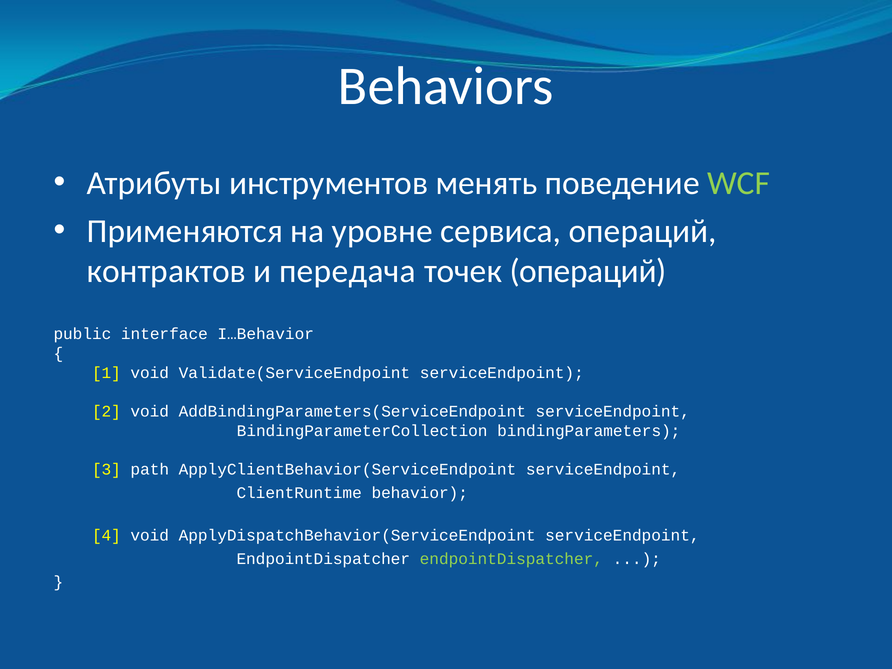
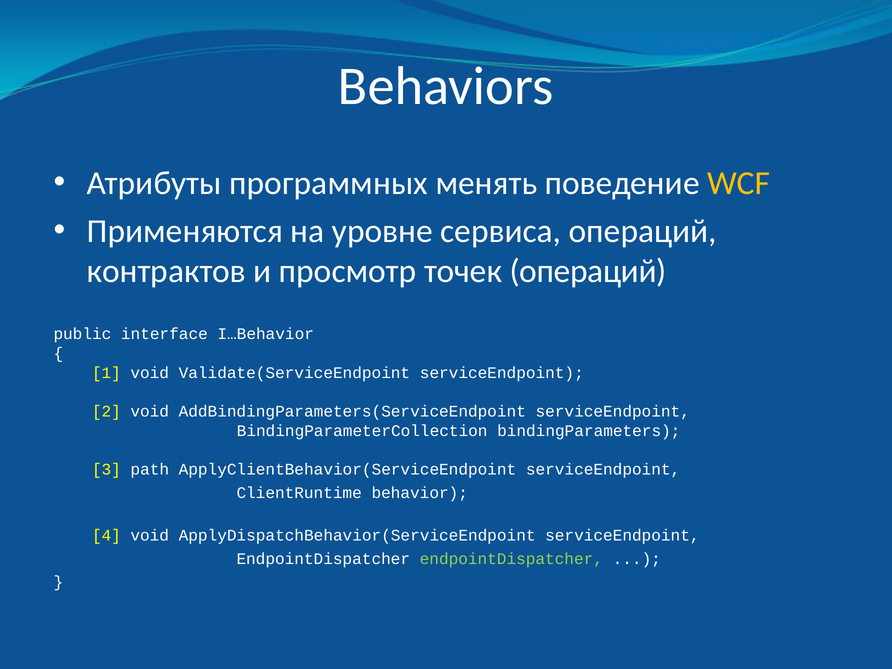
инструментов: инструментов -> программных (329, 183)
WCF colour: light green -> yellow (739, 183)
передача: передача -> просмотр (348, 271)
